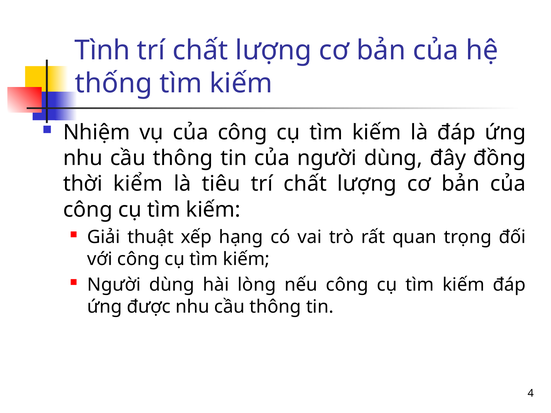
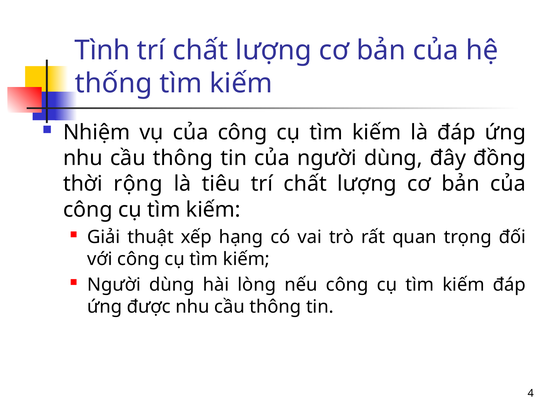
kiểm: kiểm -> rộng (138, 184)
